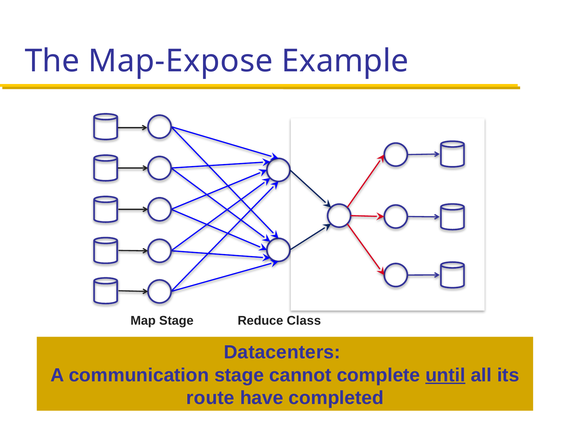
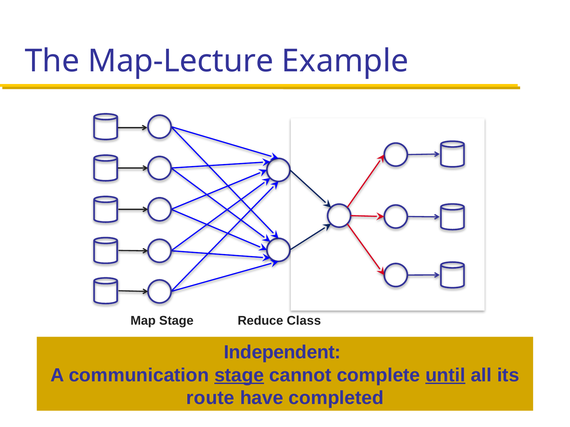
Map-Expose: Map-Expose -> Map-Lecture (181, 61)
Datacenters: Datacenters -> Independent (282, 353)
stage underline: none -> present (239, 376)
